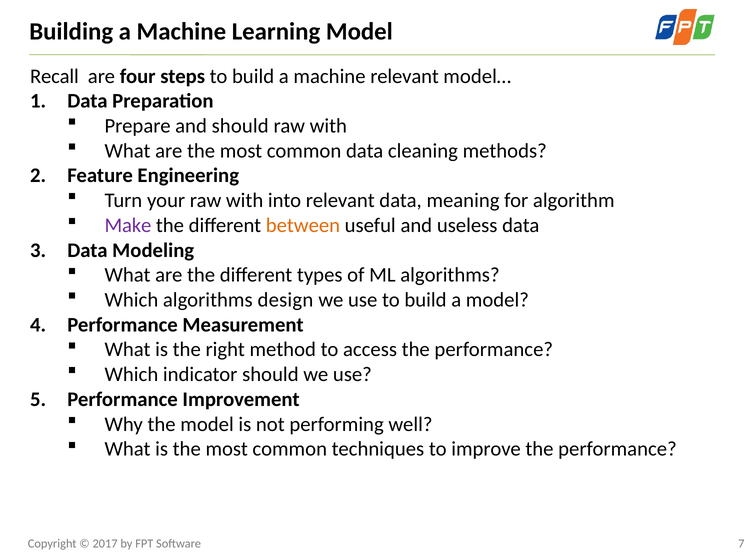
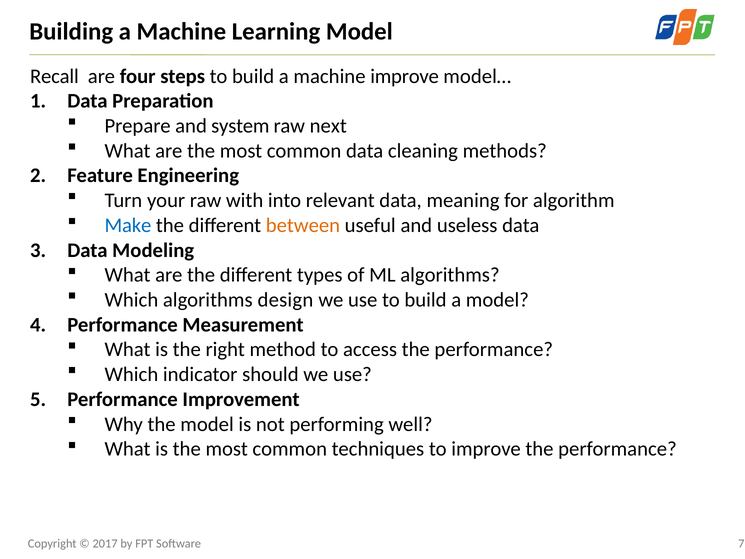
machine relevant: relevant -> improve (405, 76)
and should: should -> system (240, 126)
with: with -> next (328, 126)
Make colour: purple -> blue (128, 225)
